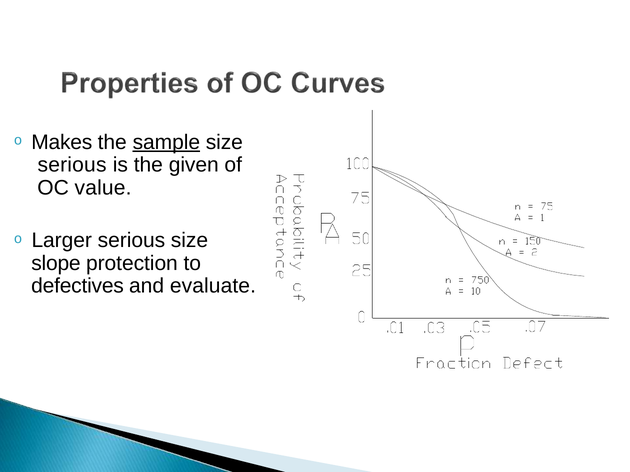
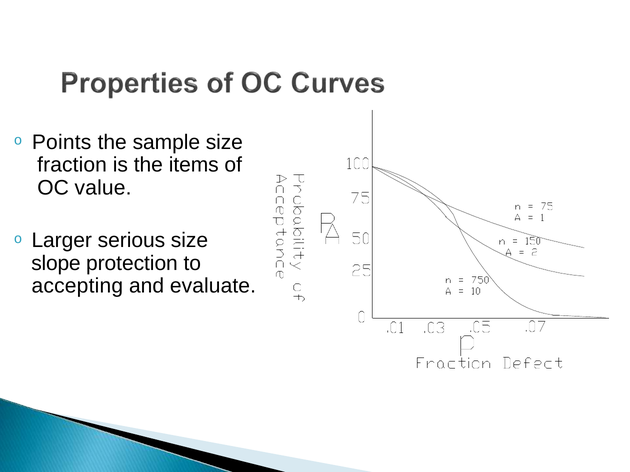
Makes: Makes -> Points (62, 142)
sample underline: present -> none (166, 142)
serious: serious -> fraction (72, 165)
given: given -> items (194, 165)
defectives: defectives -> accepting (77, 286)
